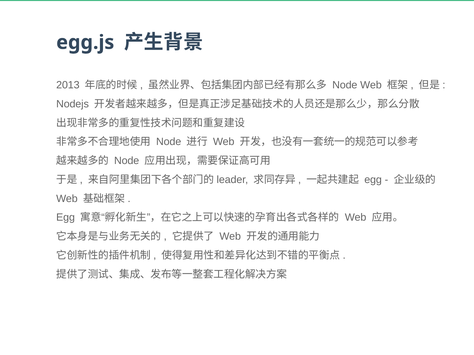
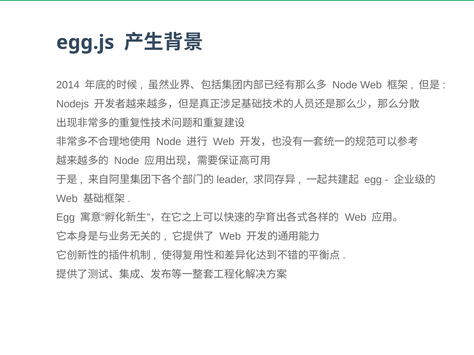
2013: 2013 -> 2014 (68, 85)
